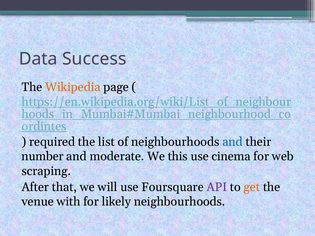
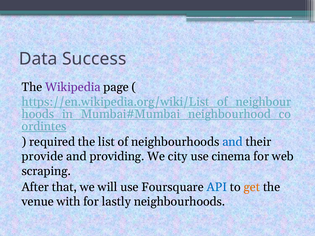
Wikipedia colour: orange -> purple (73, 87)
number: number -> provide (42, 157)
moderate: moderate -> providing (117, 157)
this: this -> city (178, 157)
API colour: purple -> blue (217, 187)
likely: likely -> lastly (116, 202)
